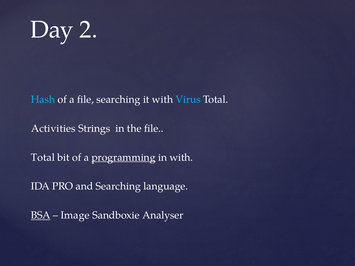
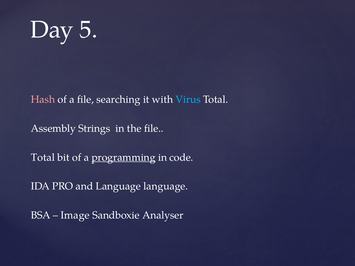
2: 2 -> 5 (88, 30)
Hash colour: light blue -> pink (43, 100)
Activities: Activities -> Assembly (53, 129)
in with: with -> code (181, 158)
and Searching: Searching -> Language (118, 186)
BSA underline: present -> none (41, 215)
